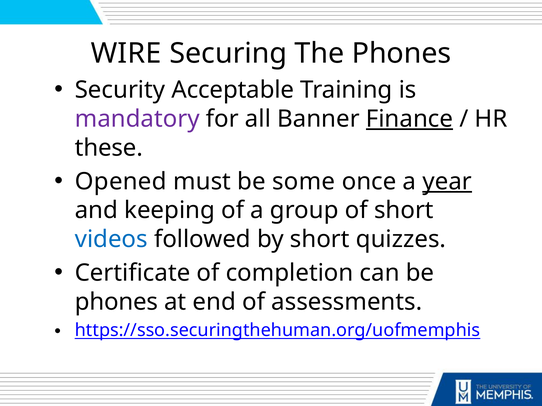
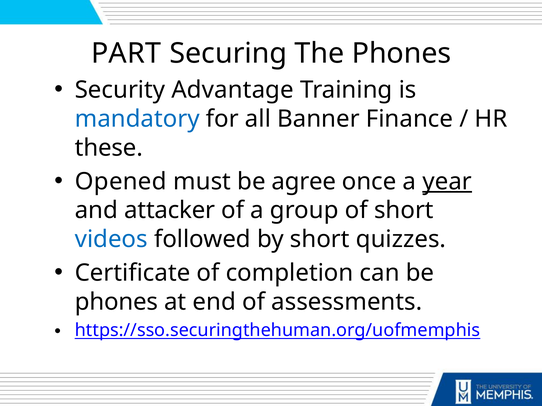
WIRE: WIRE -> PART (126, 53)
Acceptable: Acceptable -> Advantage (233, 90)
mandatory colour: purple -> blue (137, 119)
Finance underline: present -> none (410, 119)
some: some -> agree (304, 182)
keeping: keeping -> attacker (170, 211)
